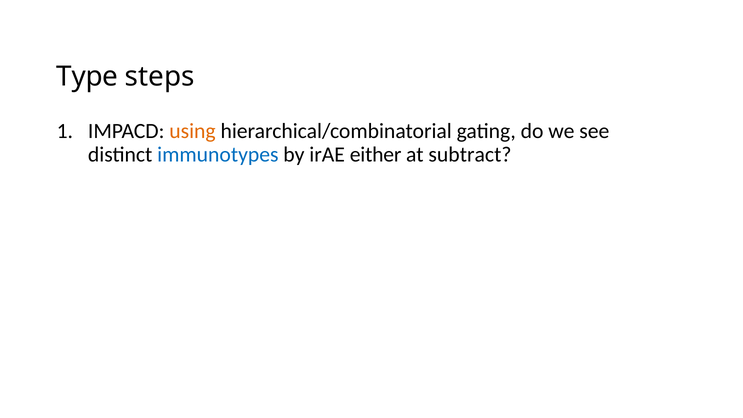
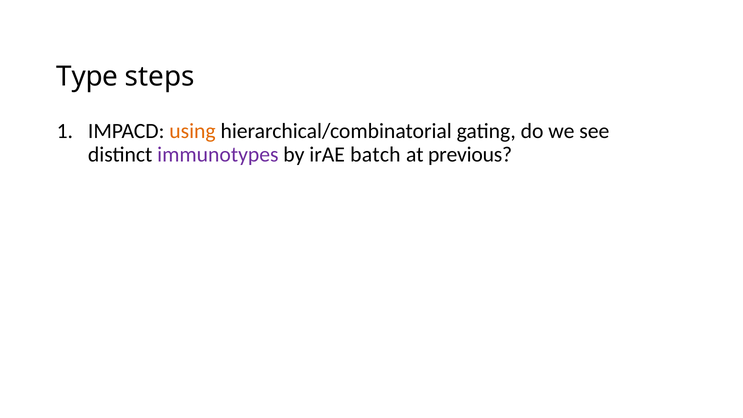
immunotypes colour: blue -> purple (218, 155)
either: either -> batch (375, 155)
subtract: subtract -> previous (470, 155)
